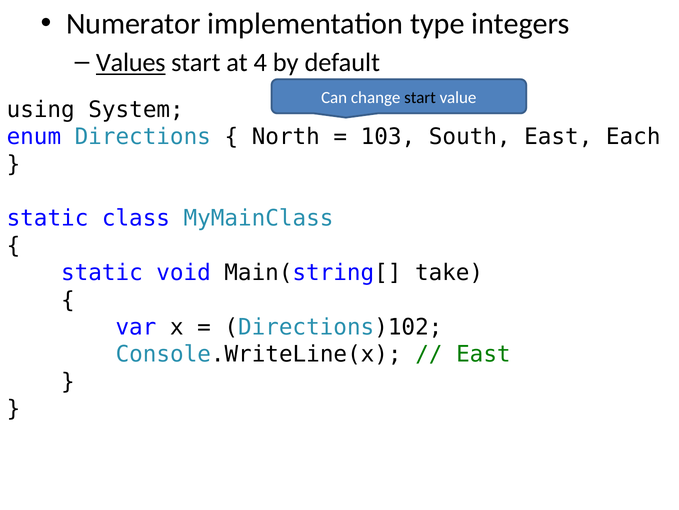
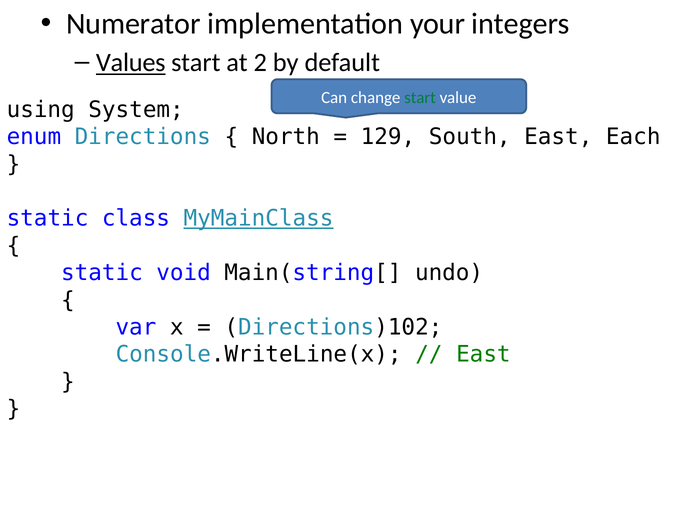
type: type -> your (438, 24)
4: 4 -> 2 (260, 63)
start colour: black -> green (420, 97)
103: 103 -> 129 (388, 137)
MyMainClass underline: none -> present (259, 218)
take: take -> undo (449, 272)
